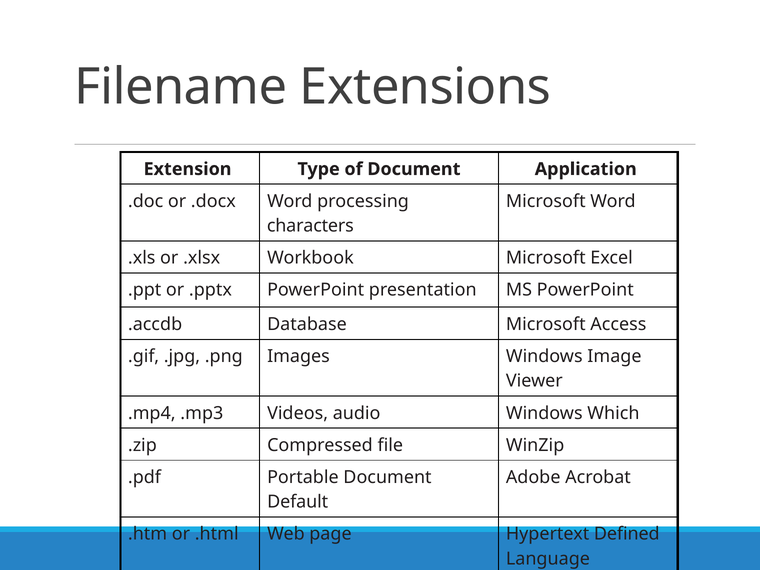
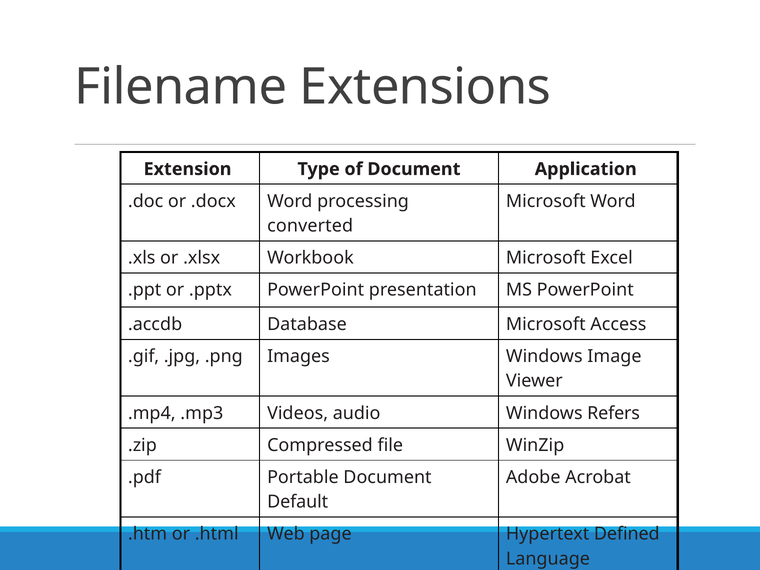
characters: characters -> converted (310, 226)
Which: Which -> Refers (614, 413)
